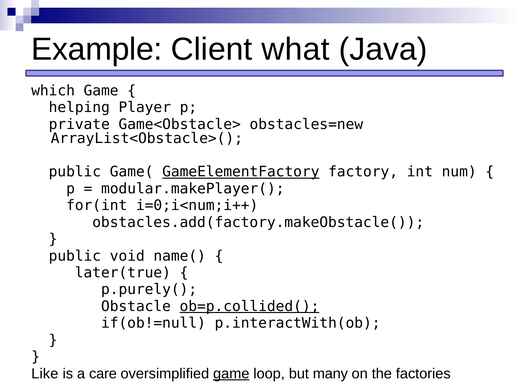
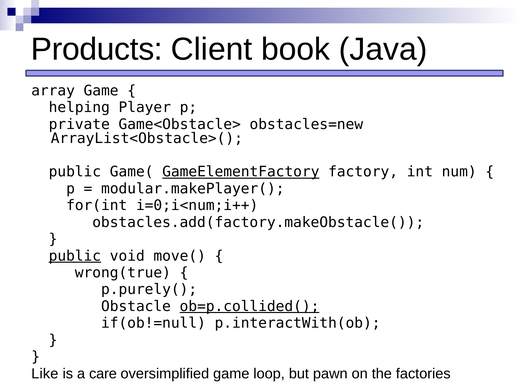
Example: Example -> Products (97, 49)
what: what -> book (296, 49)
which: which -> array (53, 91)
public underline: none -> present (75, 256)
name(: name( -> move( (180, 256)
later(true: later(true -> wrong(true (123, 273)
game underline: present -> none (231, 373)
many: many -> pawn (330, 373)
